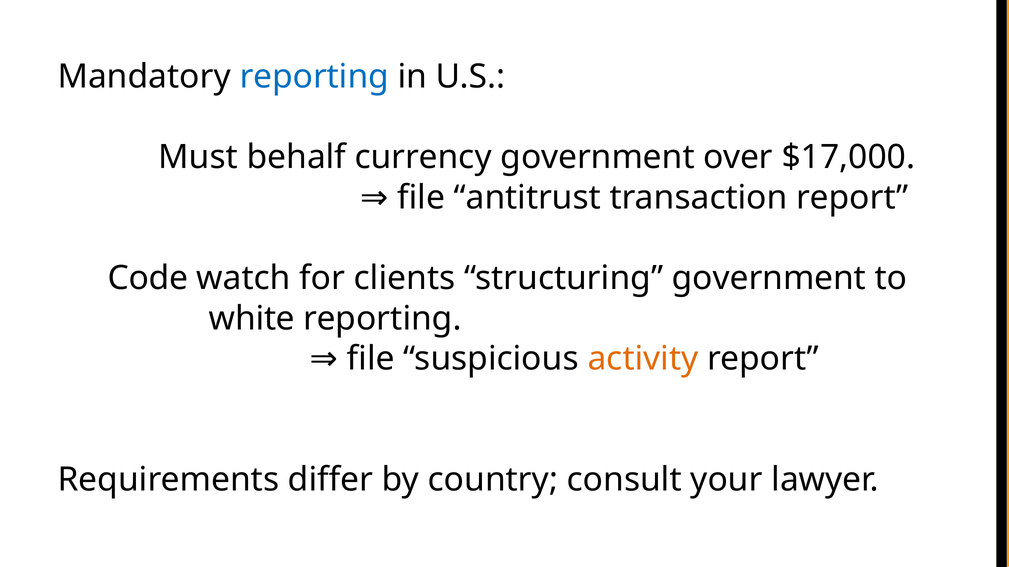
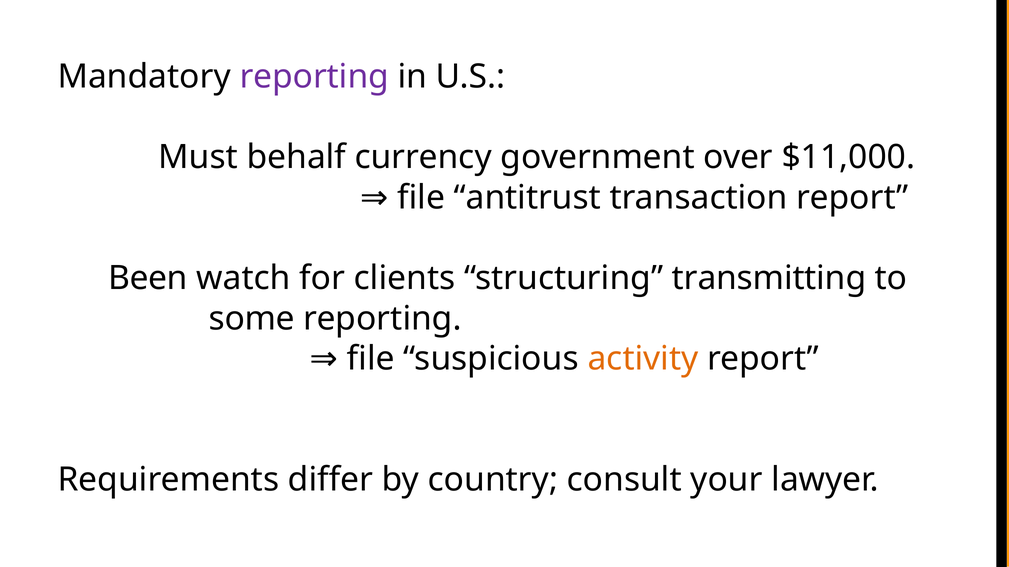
reporting colour: blue -> purple (314, 77)
$17,000: $17,000 -> $11,000 (848, 157)
Code: Code -> Been (148, 278)
structuring government: government -> transmitting (769, 278)
white: white -> some (252, 319)
